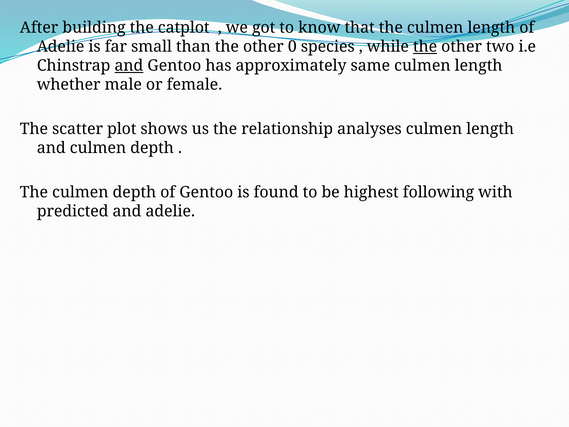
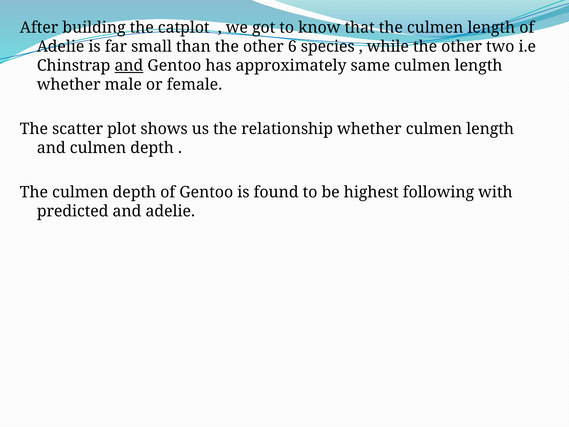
0: 0 -> 6 (292, 47)
the underline: present -> none (425, 47)
relationship analyses: analyses -> whether (369, 129)
